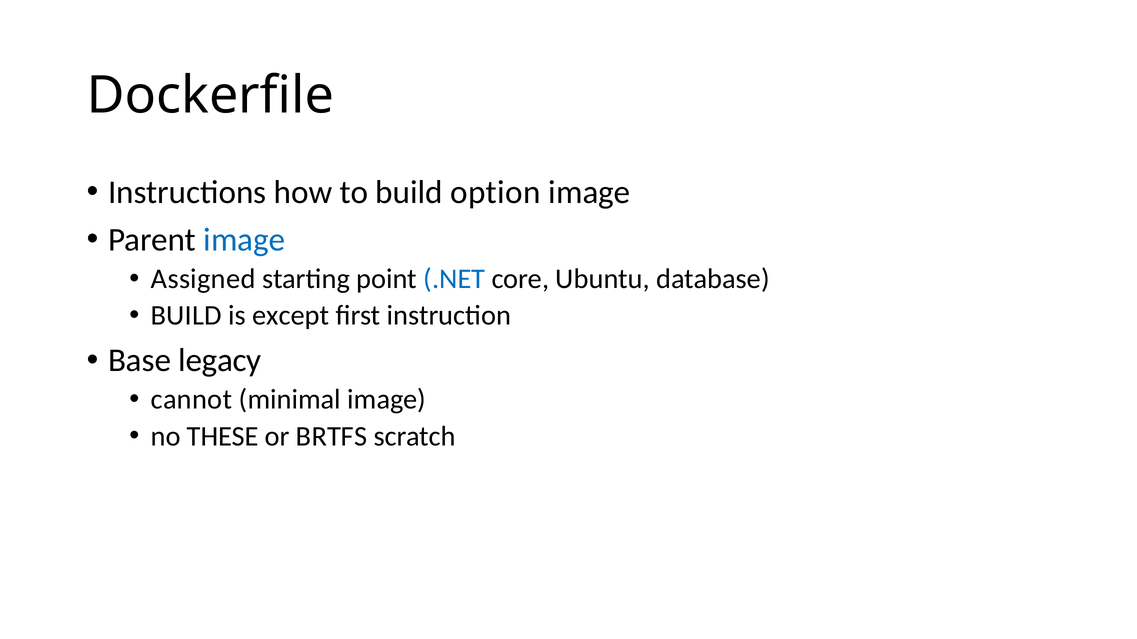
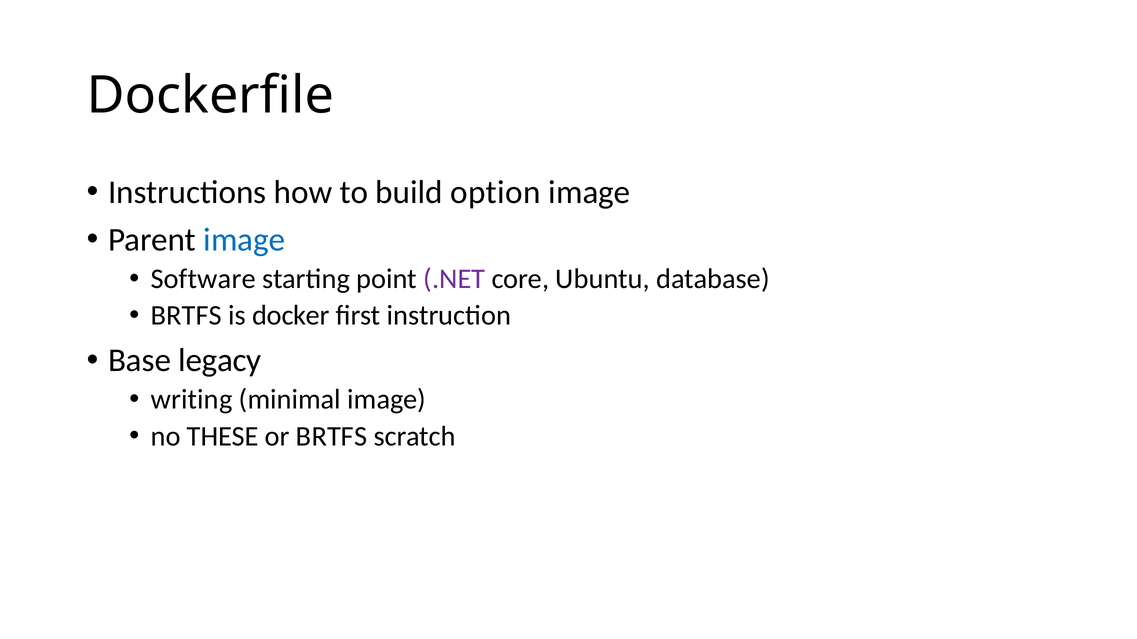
Assigned: Assigned -> Software (203, 279)
.NET colour: blue -> purple (454, 279)
BUILD: BUILD -> BRTFS (186, 316)
except: except -> docker (291, 316)
cannot: cannot -> writing (192, 400)
